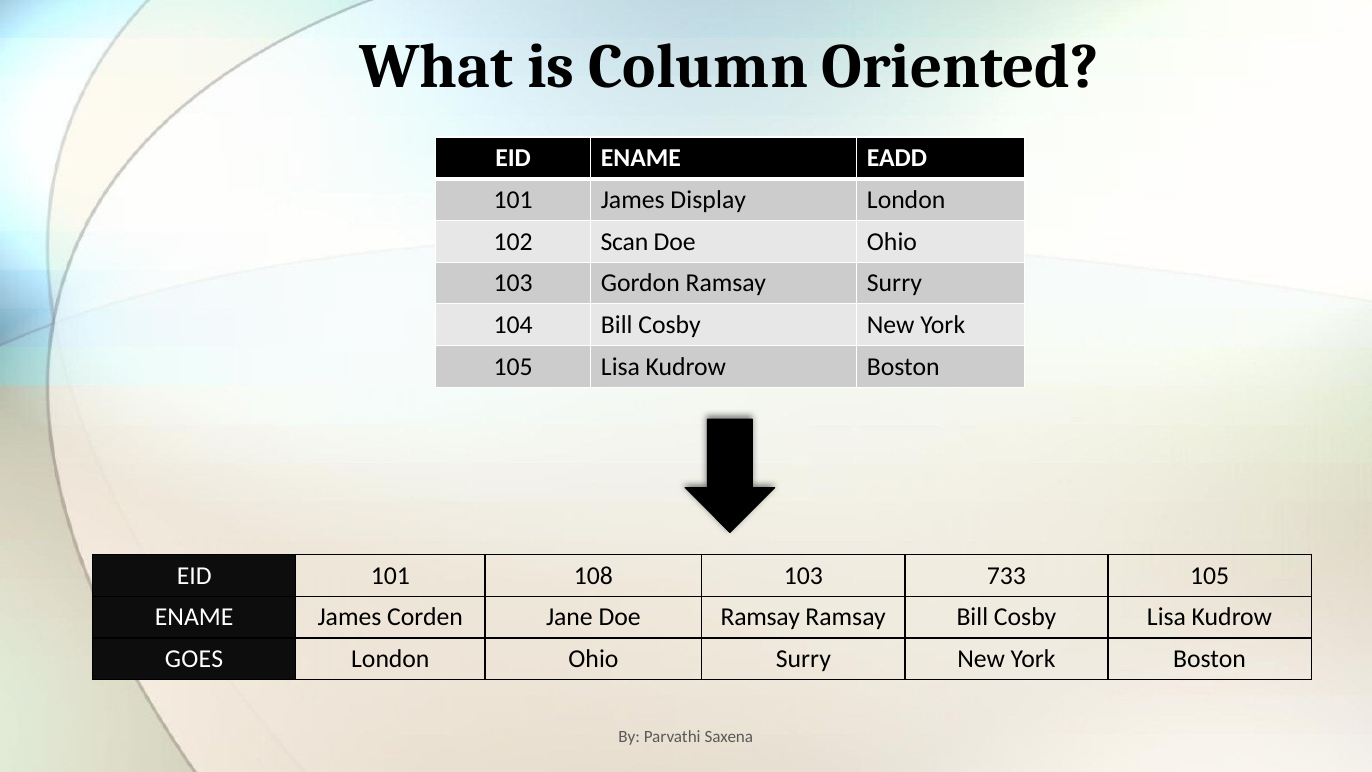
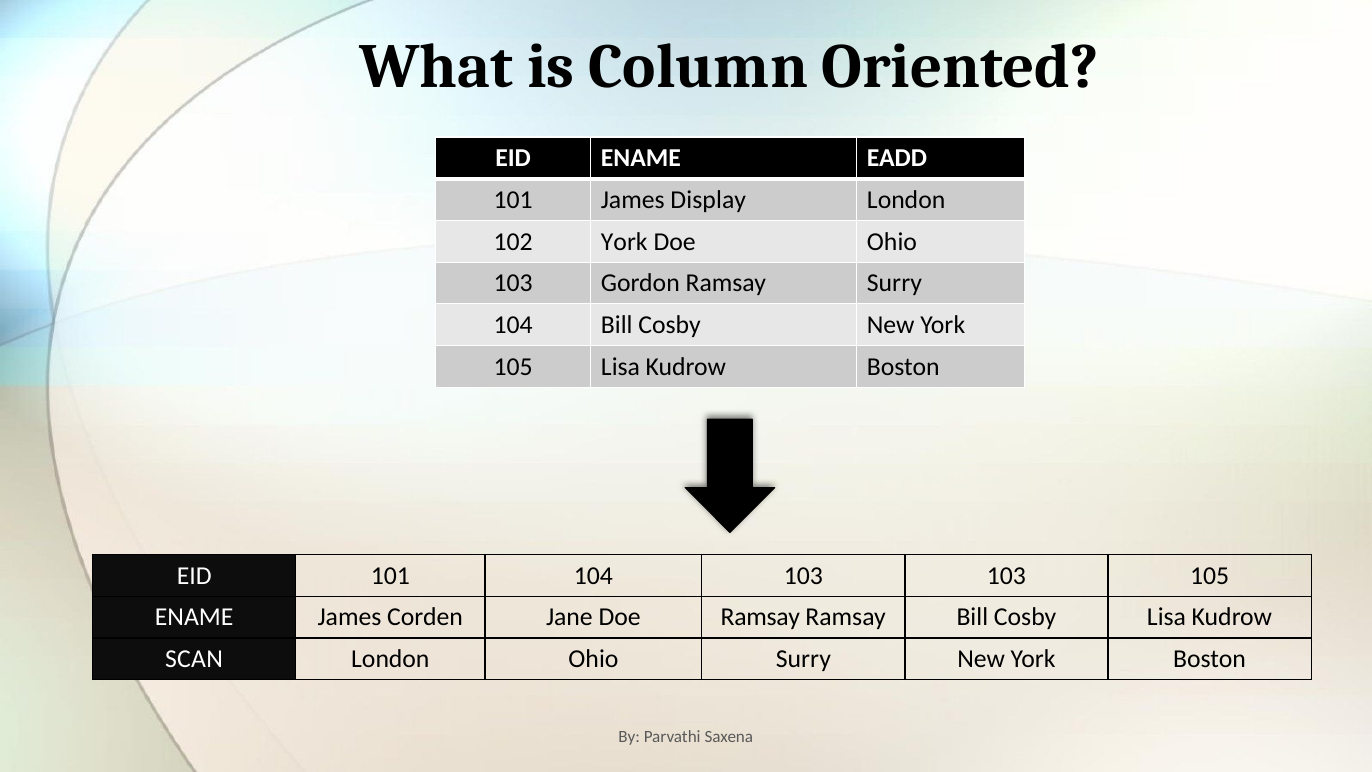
102 Scan: Scan -> York (624, 241)
101 108: 108 -> 104 (593, 575)
103 733: 733 -> 103 (1006, 575)
GOES: GOES -> SCAN (194, 659)
